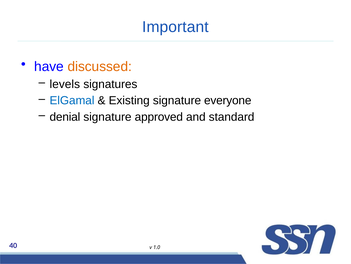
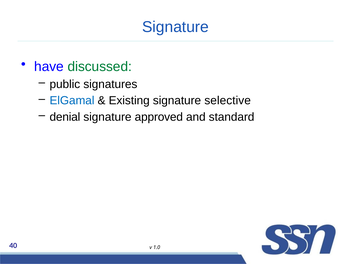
Important: Important -> Signature (175, 27)
discussed colour: orange -> green (100, 66)
levels: levels -> public (65, 84)
everyone: everyone -> selective (228, 100)
